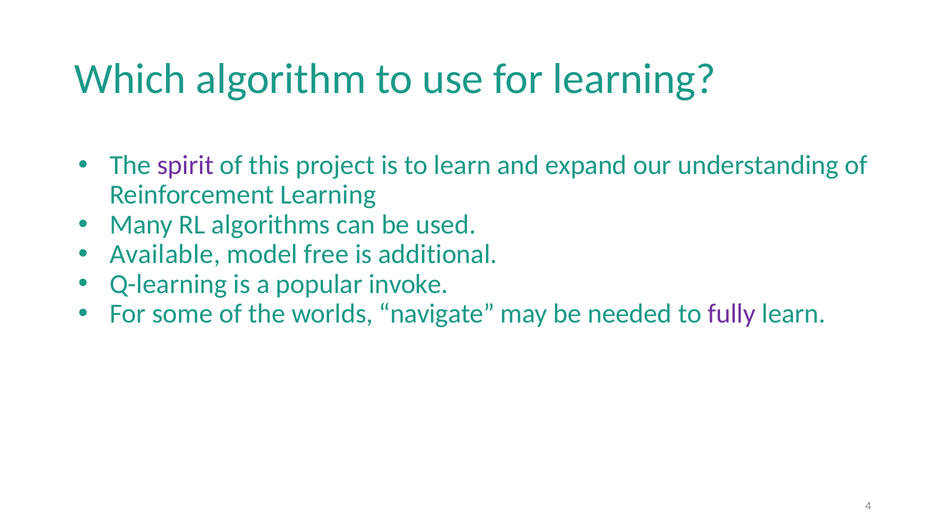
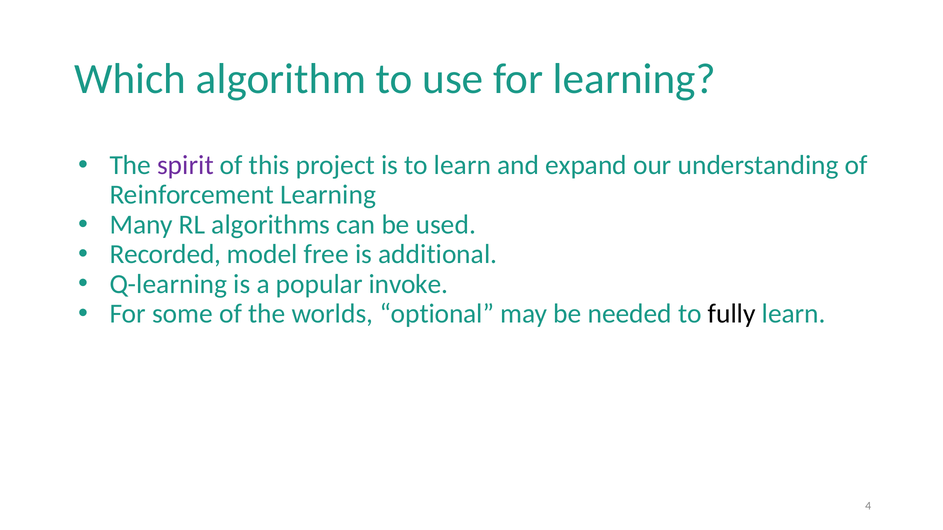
Available: Available -> Recorded (165, 254)
navigate: navigate -> optional (437, 314)
fully colour: purple -> black (732, 314)
